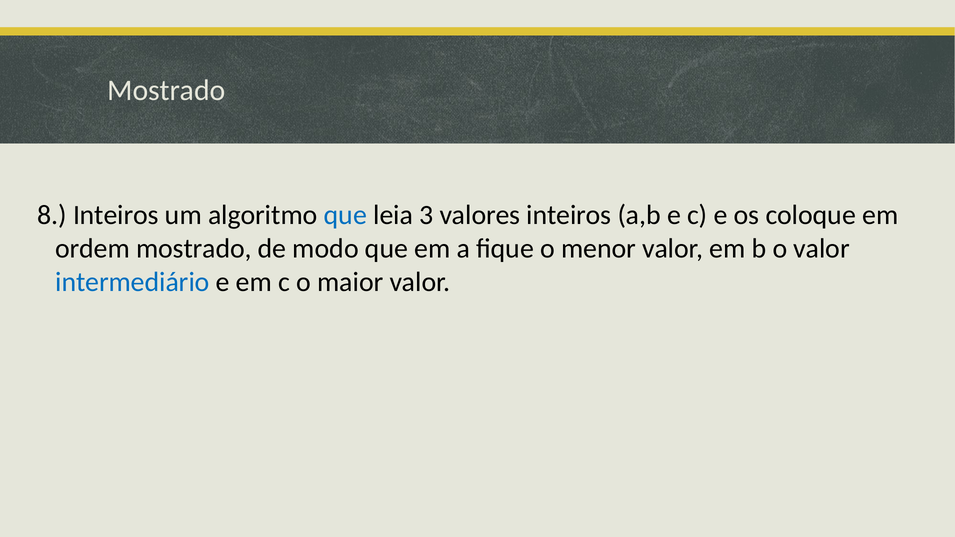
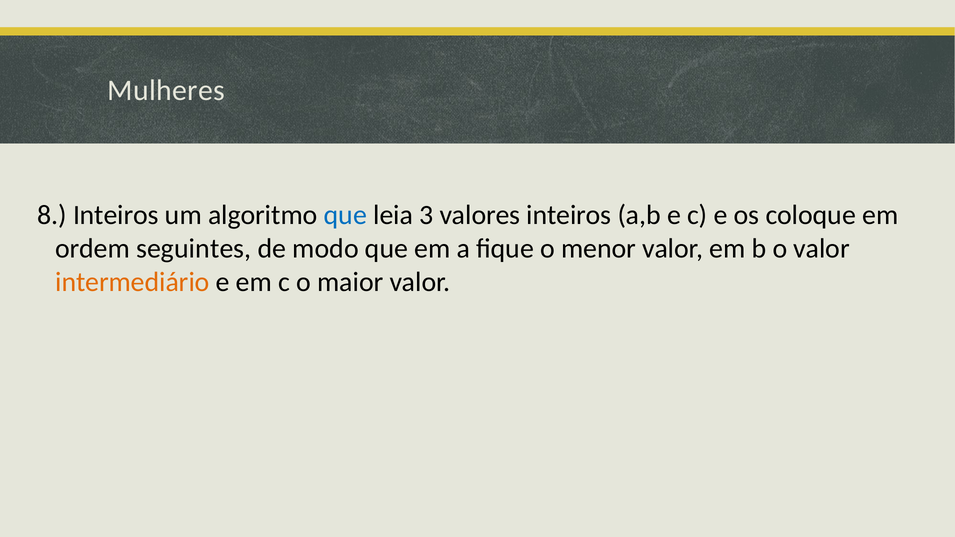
Mostrado: Mostrado -> Mulheres (166, 90)
ordem mostrado: mostrado -> seguintes (194, 249)
intermediário colour: blue -> orange (132, 282)
